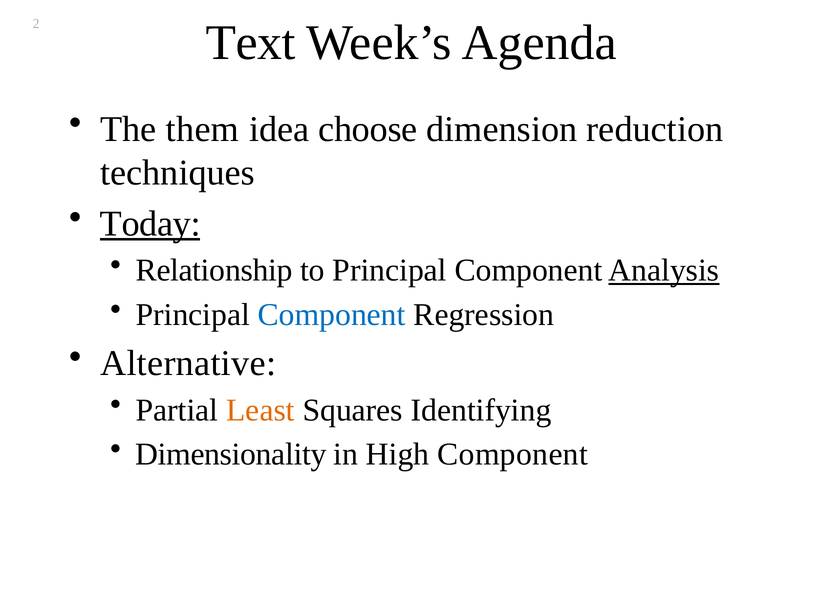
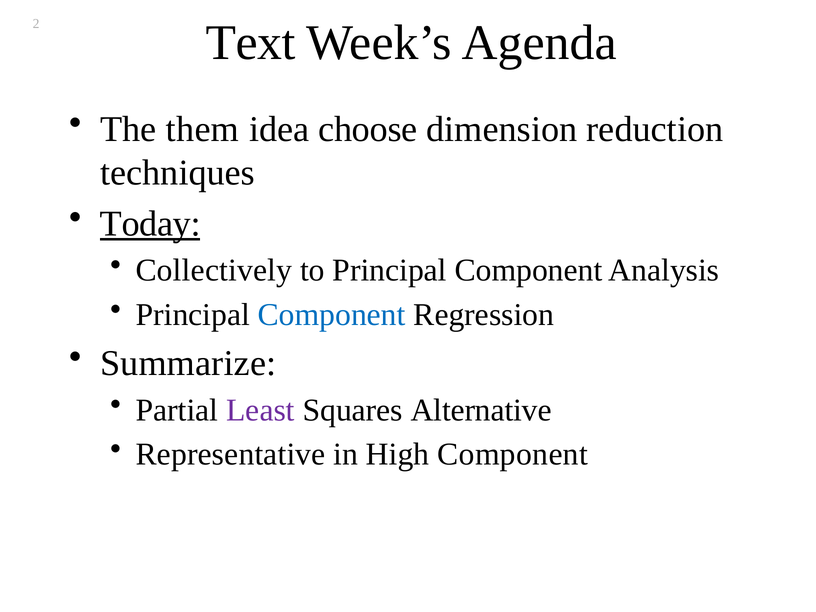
Relationship: Relationship -> Collectively (214, 270)
Analysis underline: present -> none (664, 270)
Alternative: Alternative -> Summarize (188, 363)
Least colour: orange -> purple (260, 410)
Identifying: Identifying -> Alternative (481, 410)
Dimensionality: Dimensionality -> Representative (231, 454)
